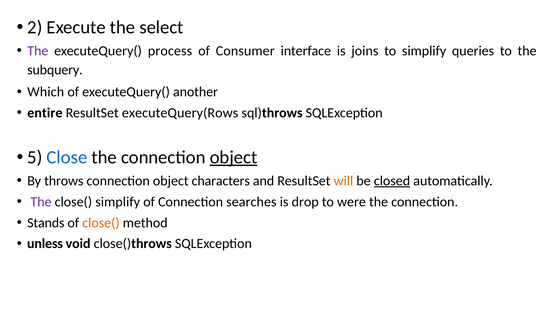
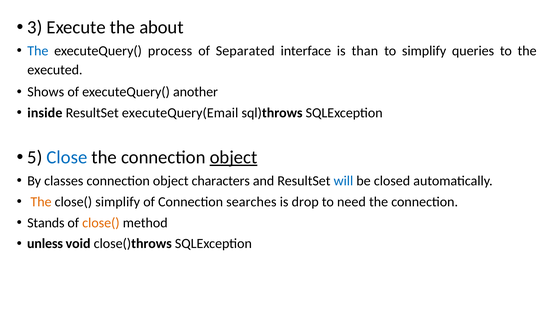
2: 2 -> 3 (35, 27)
select: select -> about (162, 27)
The colour: purple -> blue (38, 51)
Consumer: Consumer -> Separated (245, 51)
joins: joins -> than (365, 51)
subquery: subquery -> executed (55, 70)
Which: Which -> Shows (46, 92)
entire: entire -> inside (45, 113)
executeQuery(Rows: executeQuery(Rows -> executeQuery(Email (180, 113)
throws: throws -> classes (64, 181)
will colour: orange -> blue (343, 181)
closed underline: present -> none (392, 181)
The colour: purple -> orange (41, 202)
were: were -> need (351, 202)
